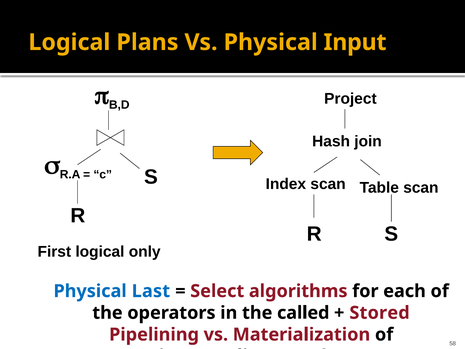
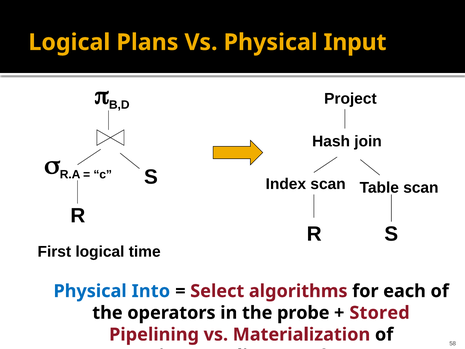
only: only -> time (145, 252)
Last: Last -> Into (151, 291)
called: called -> probe (303, 313)
